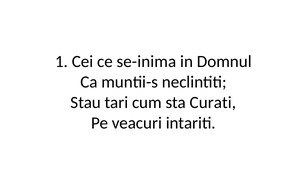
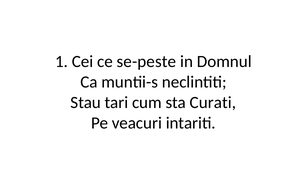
se-inima: se-inima -> se-peste (146, 61)
